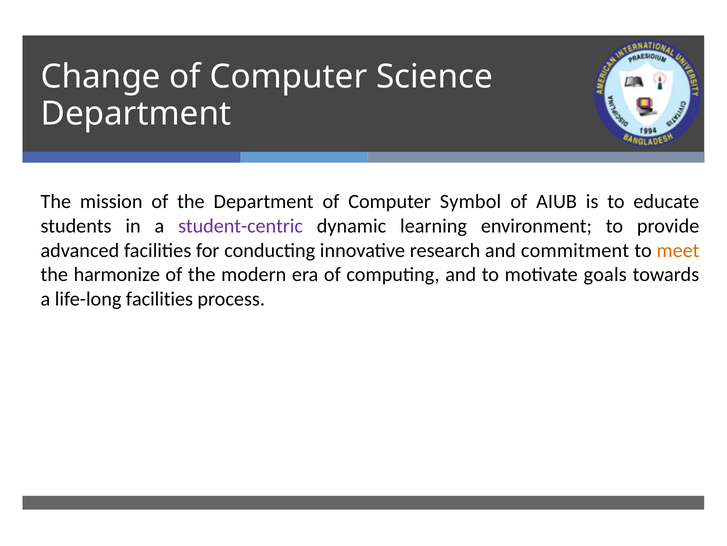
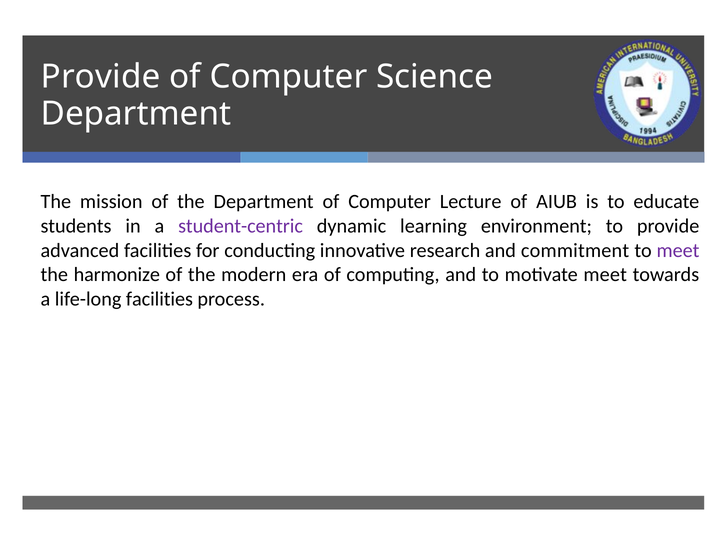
Change: Change -> Provide (101, 76)
Symbol: Symbol -> Lecture (471, 202)
meet colour: orange -> purple (678, 250)
motivate goals: goals -> meet (605, 274)
